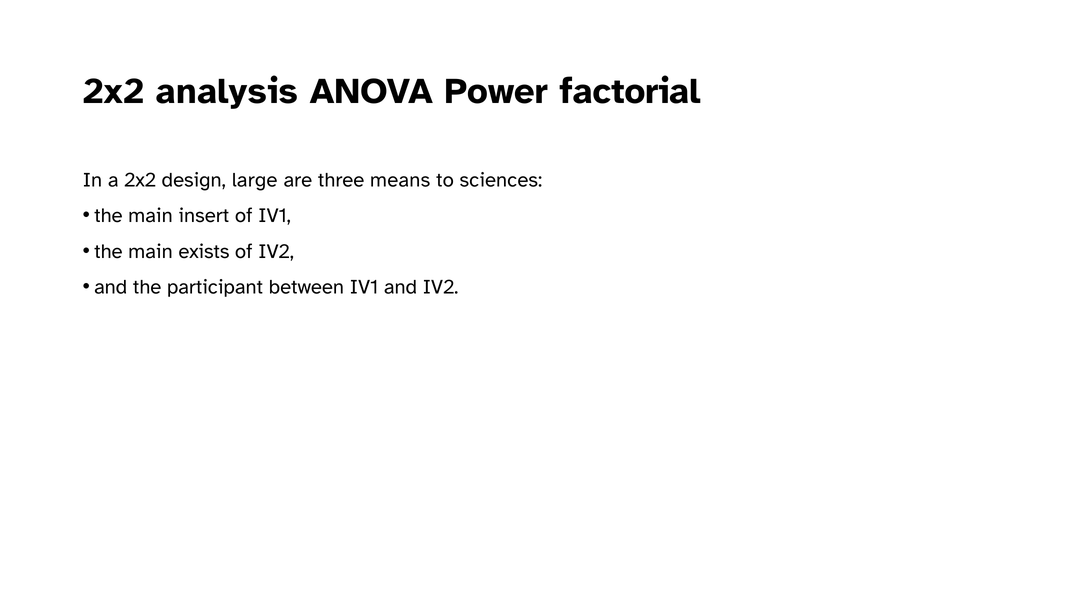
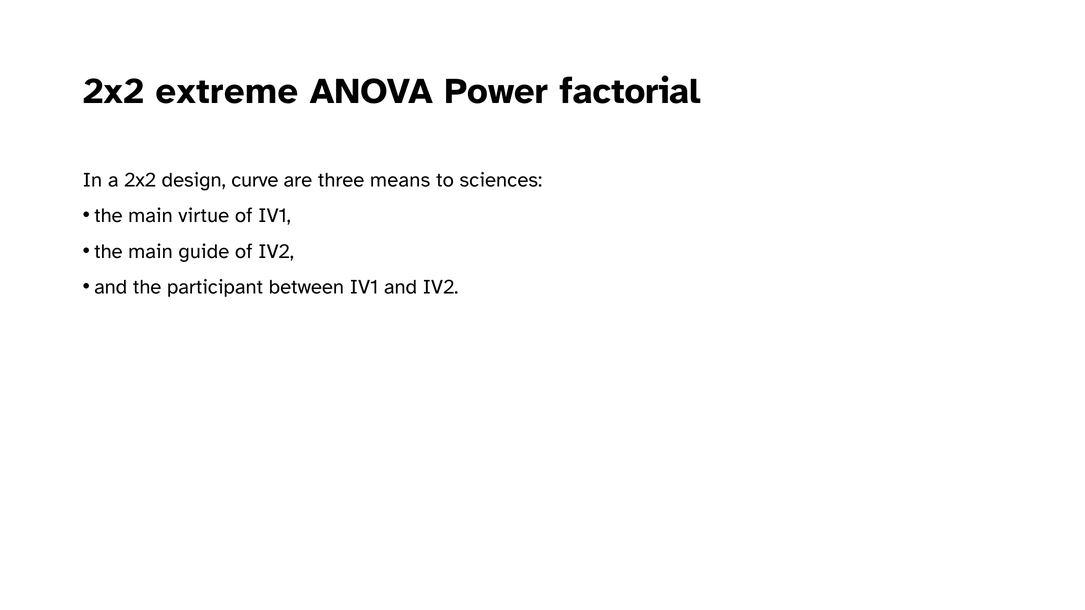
analysis: analysis -> extreme (227, 91)
large: large -> curve (255, 180)
insert: insert -> virtue (204, 216)
exists: exists -> guide (204, 252)
